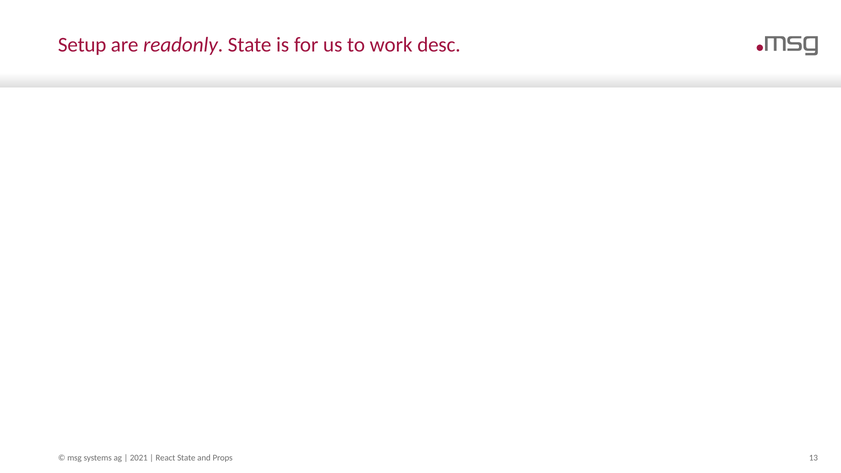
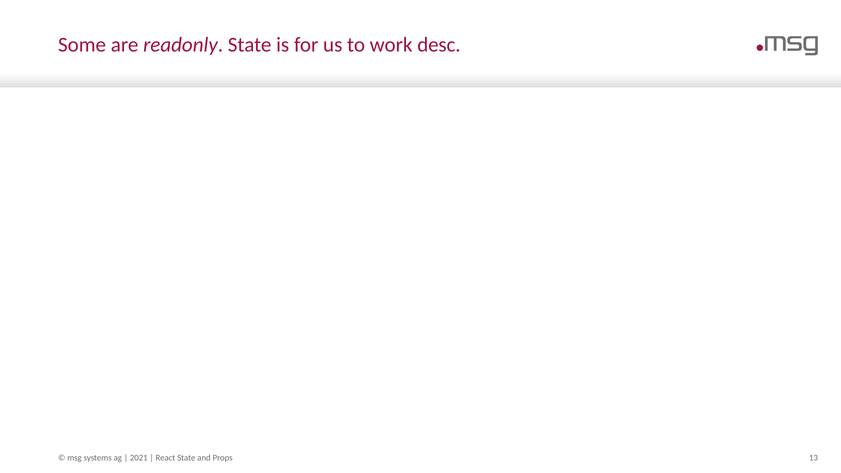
Setup: Setup -> Some (82, 45)
